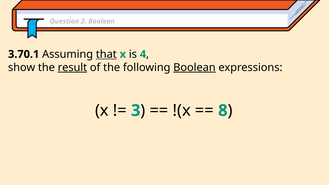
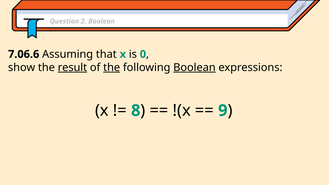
3.70.1: 3.70.1 -> 7.06.6 (24, 54)
that underline: present -> none (106, 54)
4: 4 -> 0 (143, 54)
the underline: none -> present (112, 67)
3: 3 -> 8 (136, 111)
8: 8 -> 9 (223, 111)
